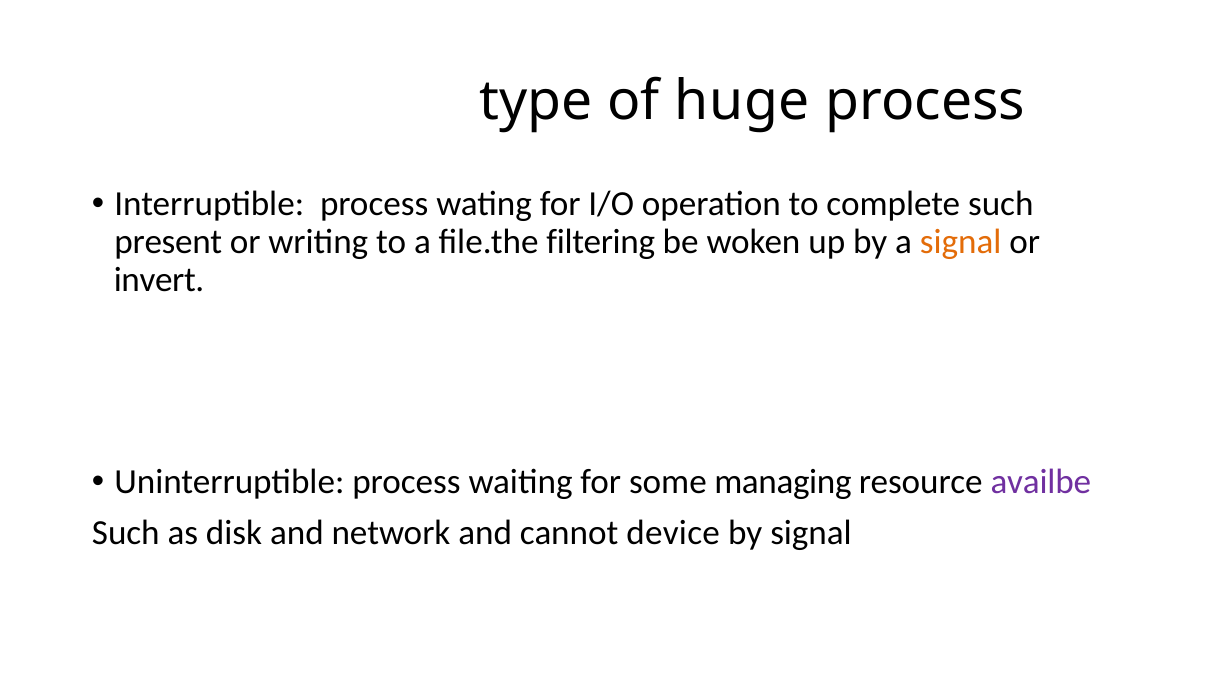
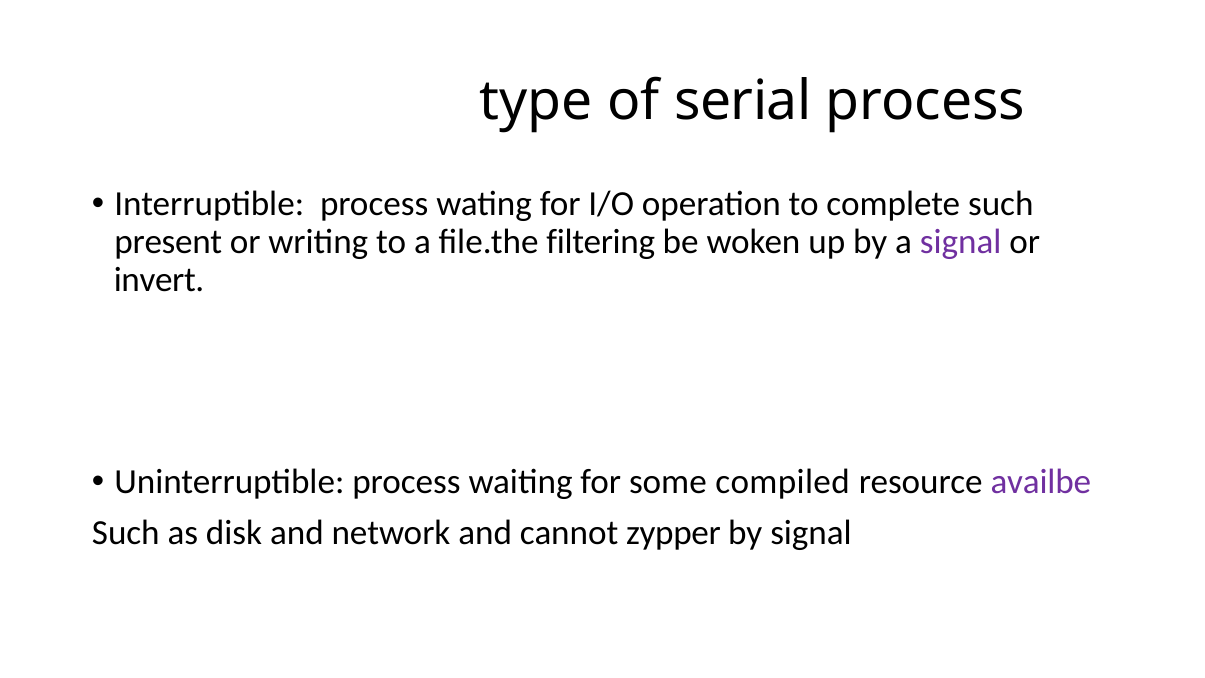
huge: huge -> serial (743, 101)
signal colour: orange -> purple (961, 242)
managing: managing -> compiled (783, 482)
device: device -> zypper (673, 532)
